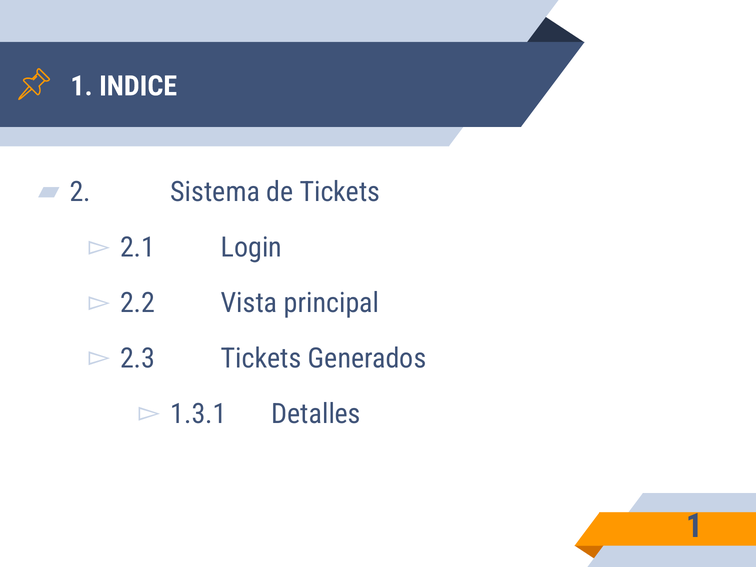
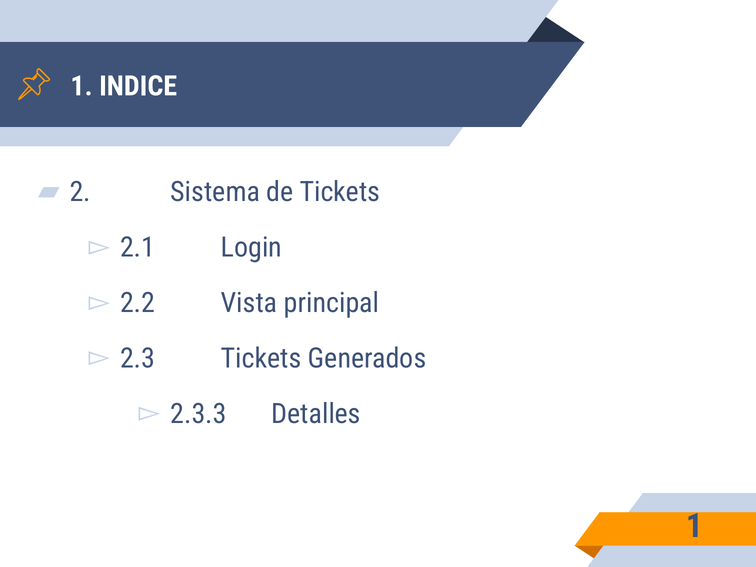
1.3.1: 1.3.1 -> 2.3.3 (199, 414)
